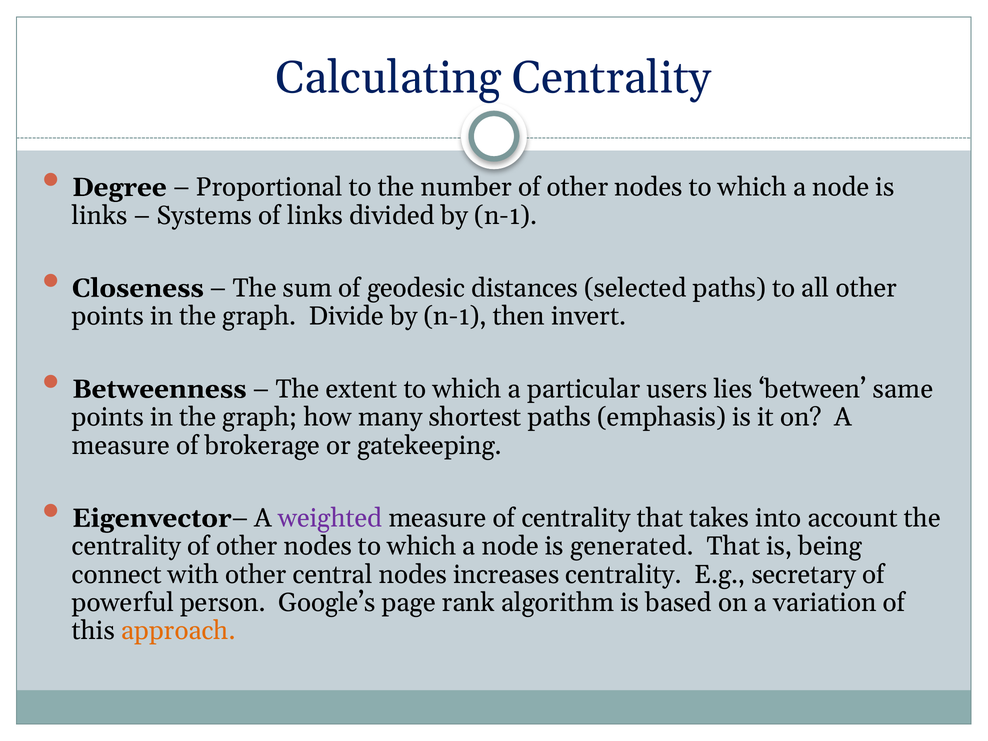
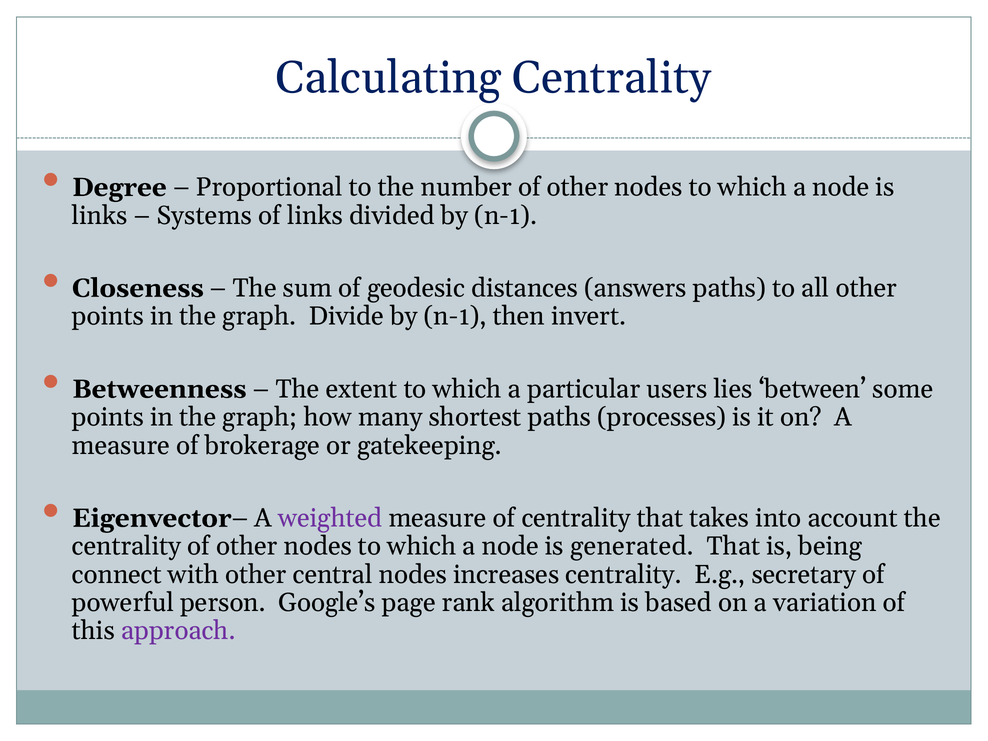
selected: selected -> answers (635, 288)
same: same -> some (903, 389)
emphasis: emphasis -> processes (662, 417)
approach colour: orange -> purple (178, 631)
